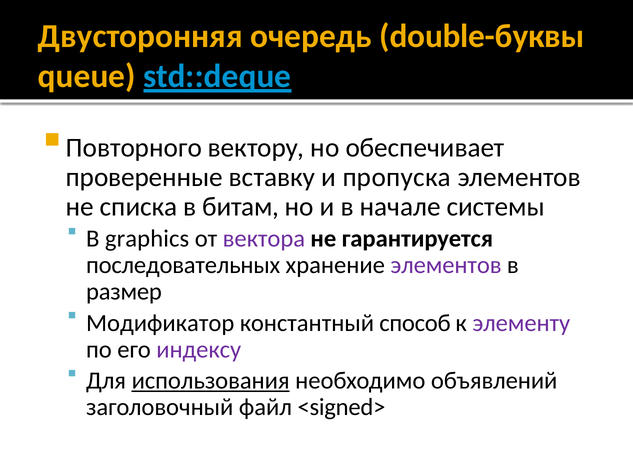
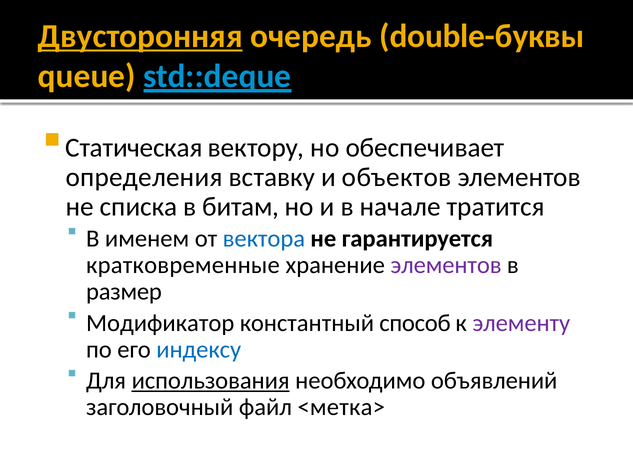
Двусторонняя underline: none -> present (140, 36)
Повторного: Повторного -> Статическая (134, 147)
проверенные: проверенные -> определения (144, 177)
пропуска: пропуска -> объектов (397, 177)
системы: системы -> тратится (496, 206)
graphics: graphics -> именем (147, 239)
вектора colour: purple -> blue (264, 239)
последовательных: последовательных -> кратковременные (183, 265)
индексу colour: purple -> blue (199, 349)
<signed>: <signed> -> <метка> (341, 407)
